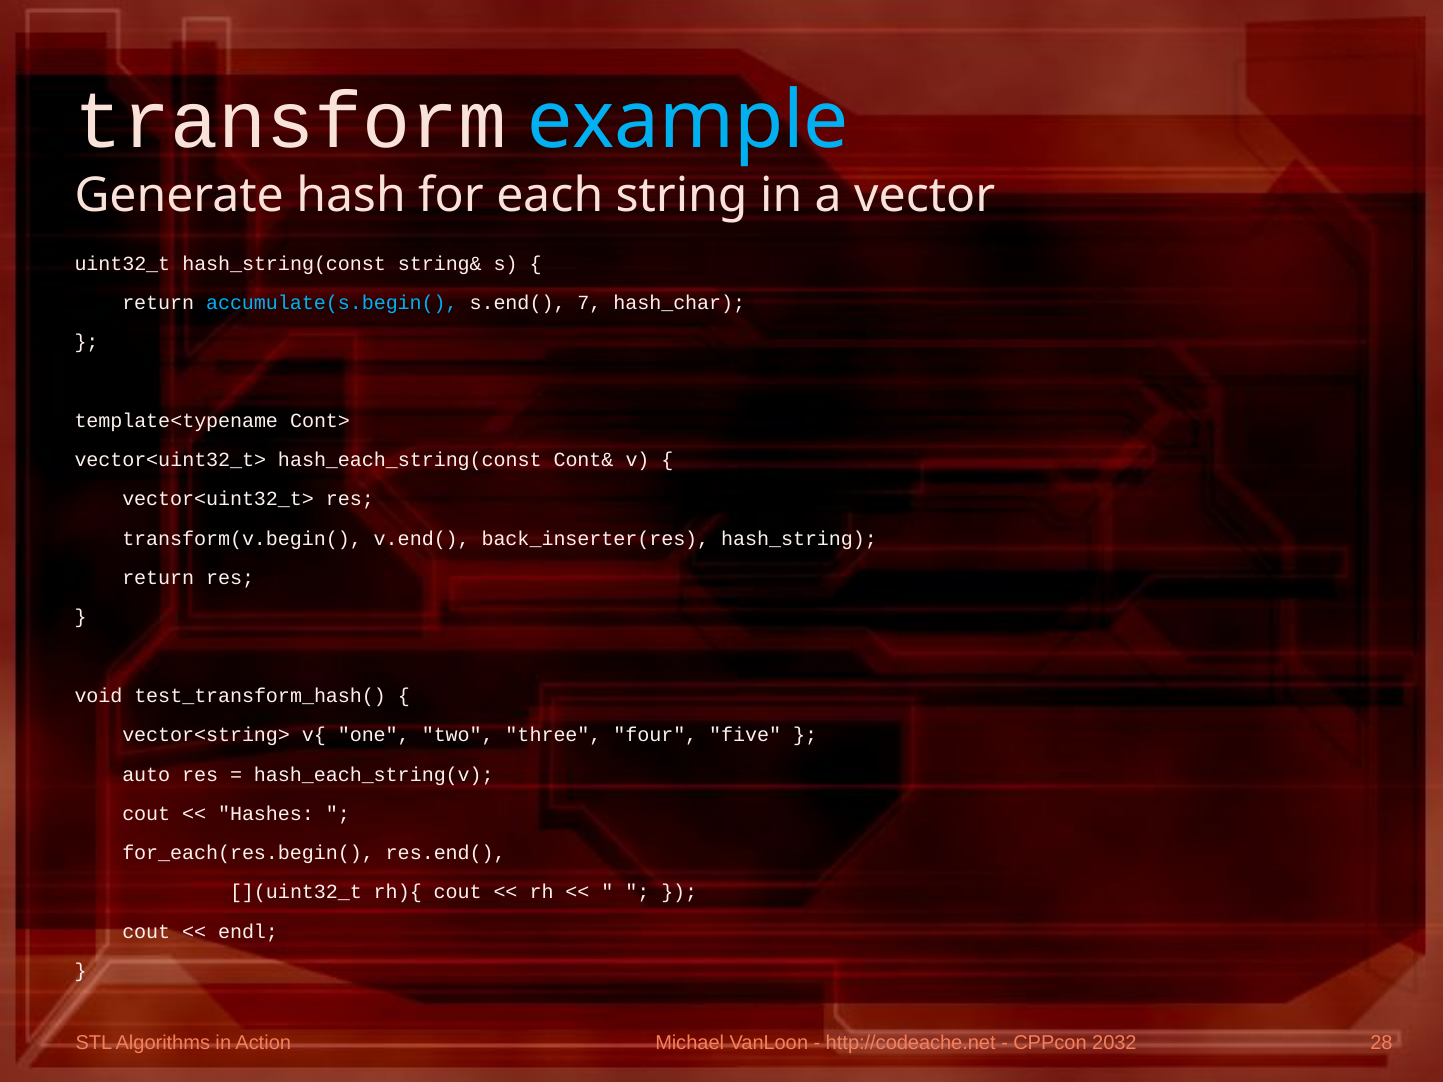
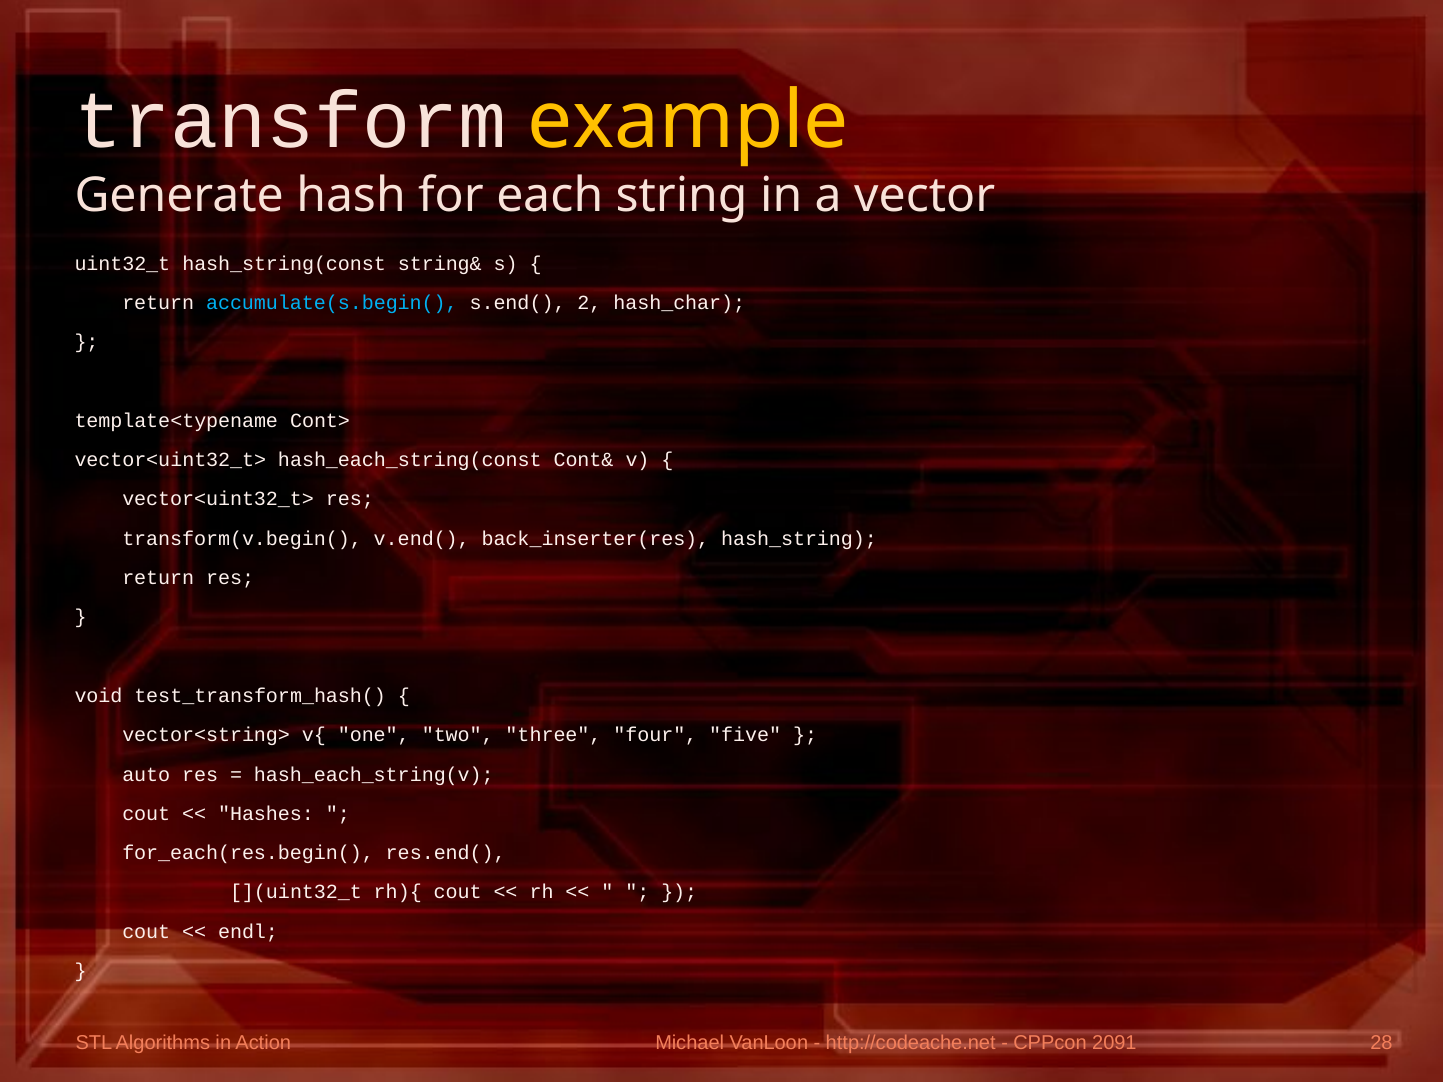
example colour: light blue -> yellow (688, 121)
7: 7 -> 2 (589, 303)
2032: 2032 -> 2091 (1114, 1043)
